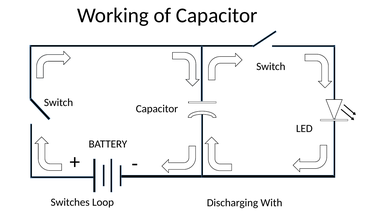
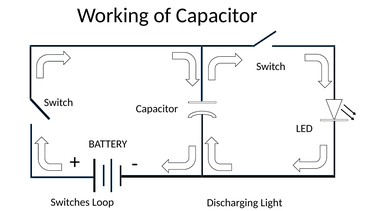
With: With -> Light (271, 203)
